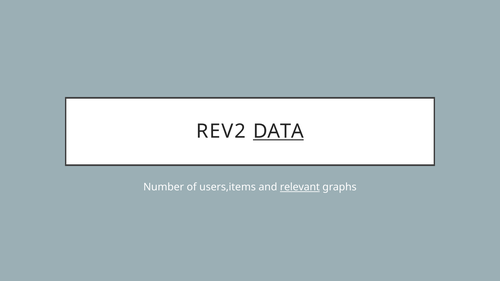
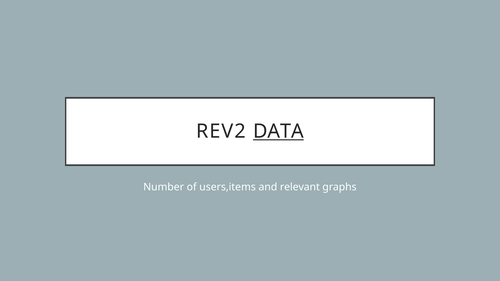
relevant underline: present -> none (300, 187)
